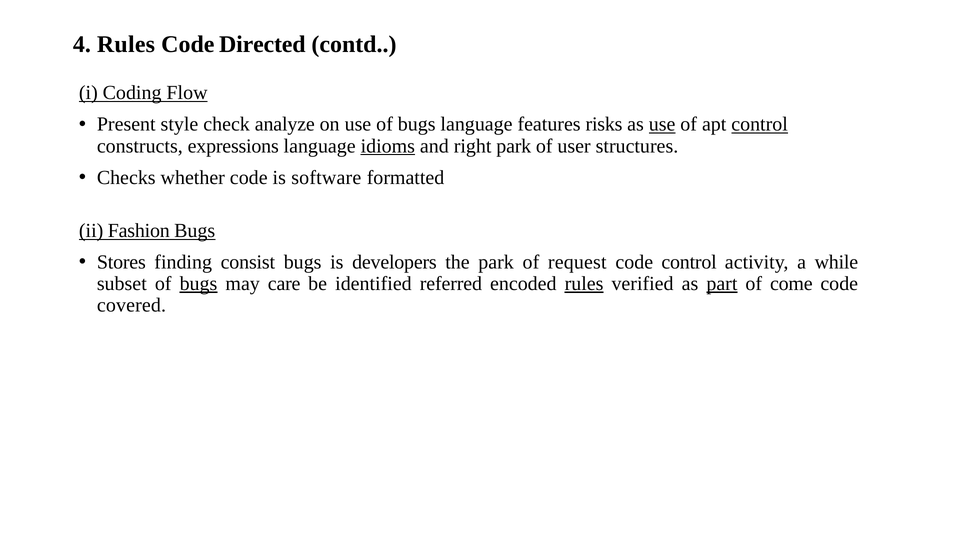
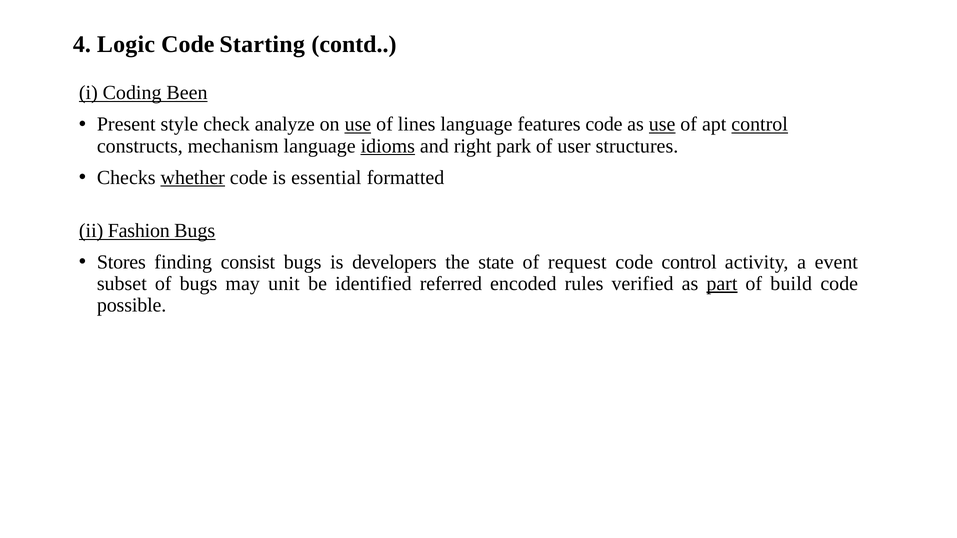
4 Rules: Rules -> Logic (126, 45)
Directed: Directed -> Starting (262, 45)
Flow: Flow -> Been (187, 93)
use underline: none -> present (358, 124)
bugs: bugs -> lines (417, 124)
features risks: risks -> code (604, 124)
expressions: expressions -> mechanism (233, 146)
whether underline: none -> present (193, 178)
software: software -> essential (326, 178)
the park: park -> state (496, 262)
while: while -> event (836, 262)
bugs underline: present -> none (198, 284)
care: care -> unit (284, 284)
rules underline: present -> none (584, 284)
come: come -> build (791, 284)
covered: covered -> possible (132, 305)
